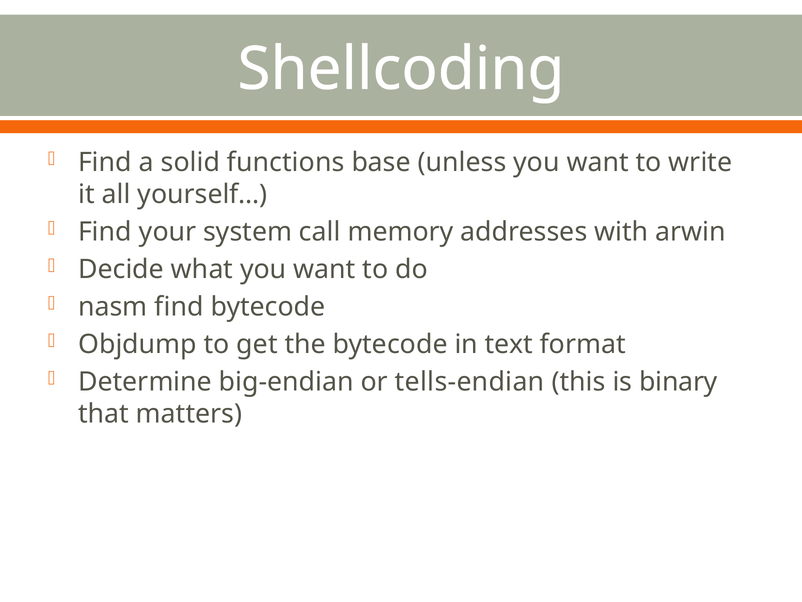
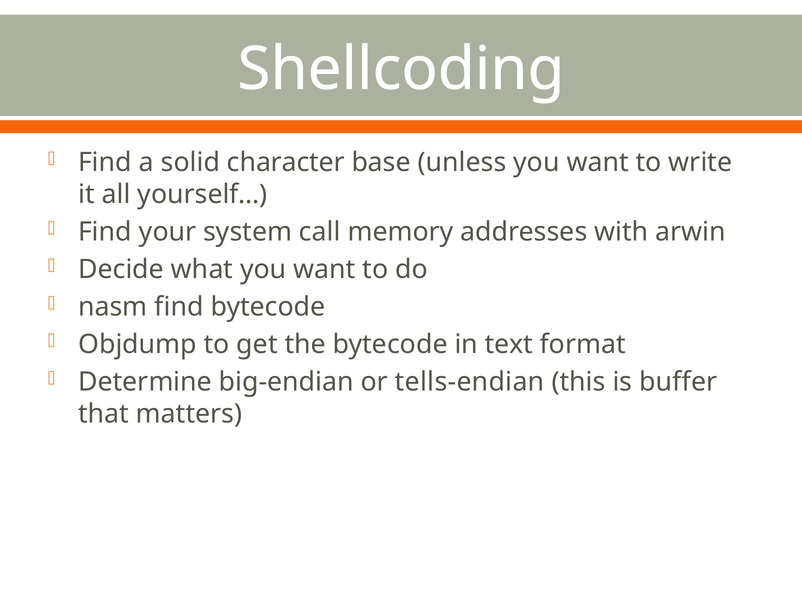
functions: functions -> character (286, 162)
binary: binary -> buffer (678, 381)
